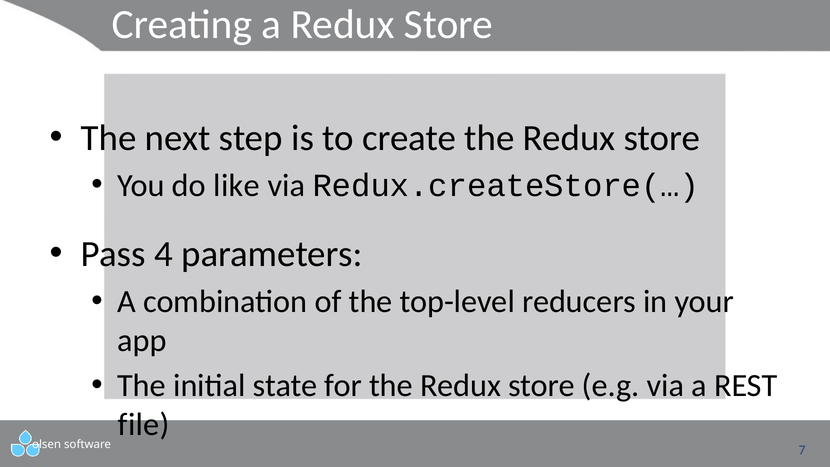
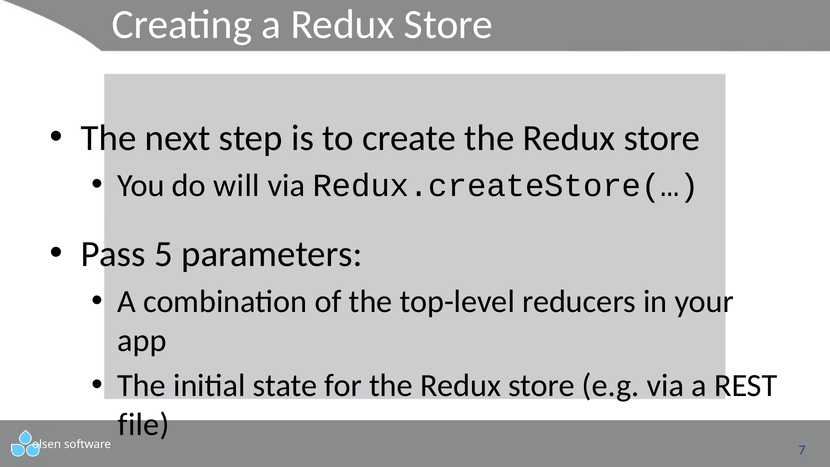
like: like -> will (237, 185)
4: 4 -> 5 (163, 254)
